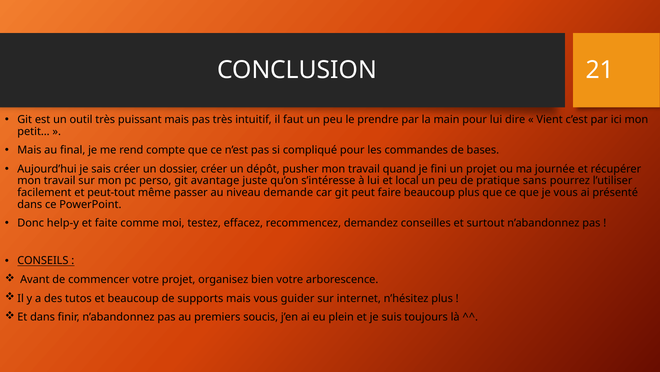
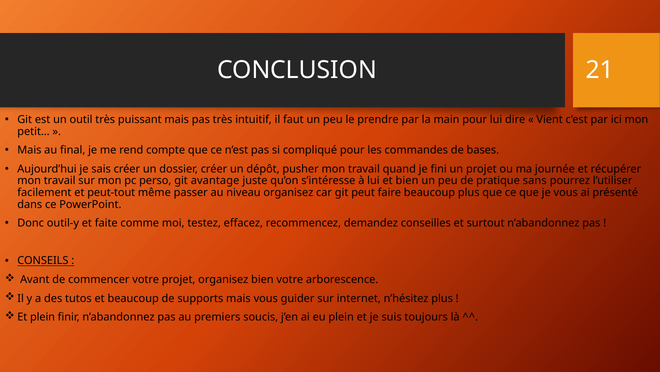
et local: local -> bien (407, 180)
niveau demande: demande -> organisez (288, 192)
help-y: help-y -> outil-y (63, 223)
Et dans: dans -> plein (43, 317)
